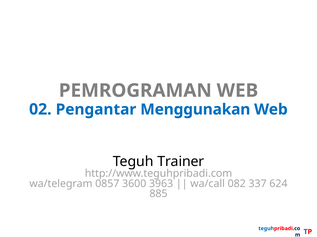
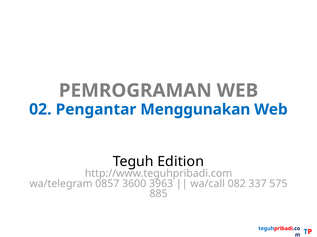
Trainer: Trainer -> Edition (181, 162)
624: 624 -> 575 (278, 184)
